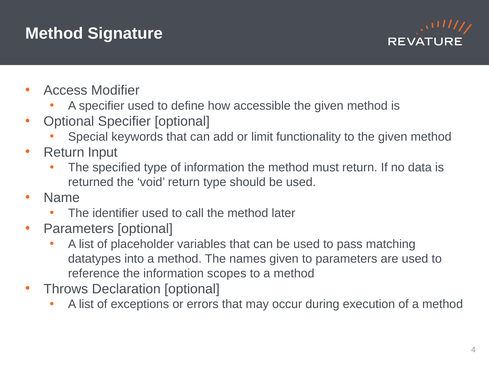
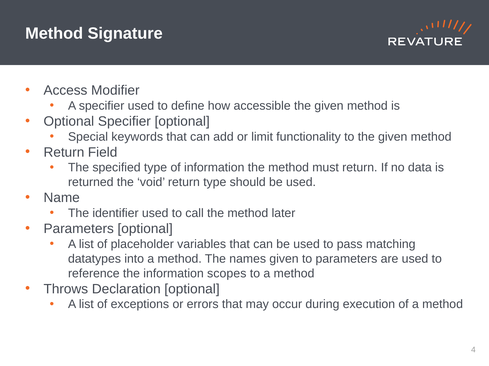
Input: Input -> Field (103, 153)
